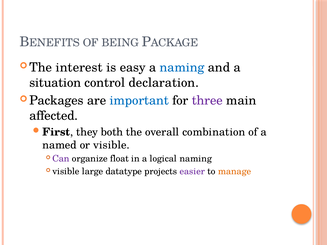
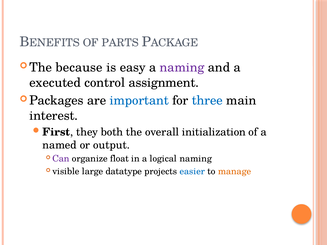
BEING: BEING -> PARTS (120, 43)
interest: interest -> because (79, 67)
naming colour: blue -> purple (182, 67)
situation: situation -> executed (55, 83)
declaration: declaration -> assignment (164, 83)
three colour: purple -> blue (207, 101)
affected: affected -> interest (54, 116)
combination: combination -> initialization (214, 132)
or visible: visible -> output (111, 145)
easier colour: purple -> blue (192, 172)
